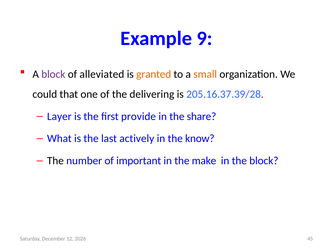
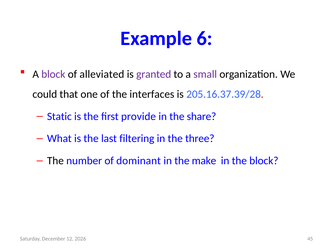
9: 9 -> 6 (205, 38)
granted colour: orange -> purple (154, 74)
small colour: orange -> purple (205, 74)
delivering: delivering -> interfaces (152, 94)
Layer: Layer -> Static (59, 116)
actively: actively -> filtering (137, 138)
know: know -> three (200, 138)
important: important -> dominant (139, 161)
